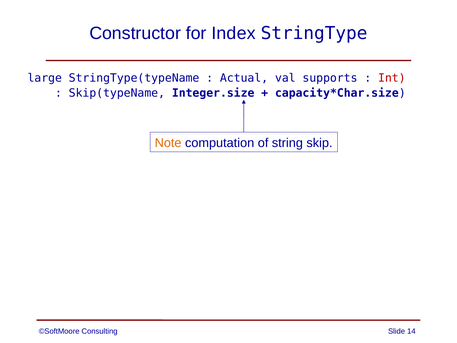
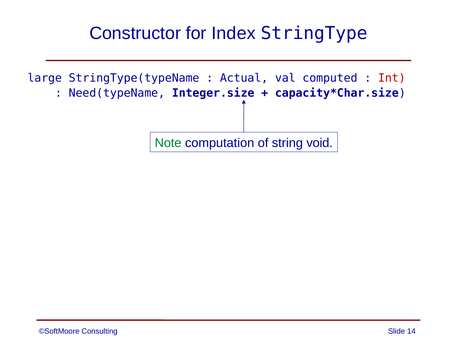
supports: supports -> computed (330, 78)
Skip(typeName: Skip(typeName -> Need(typeName (117, 93)
Note colour: orange -> green (168, 143)
skip: skip -> void (320, 143)
